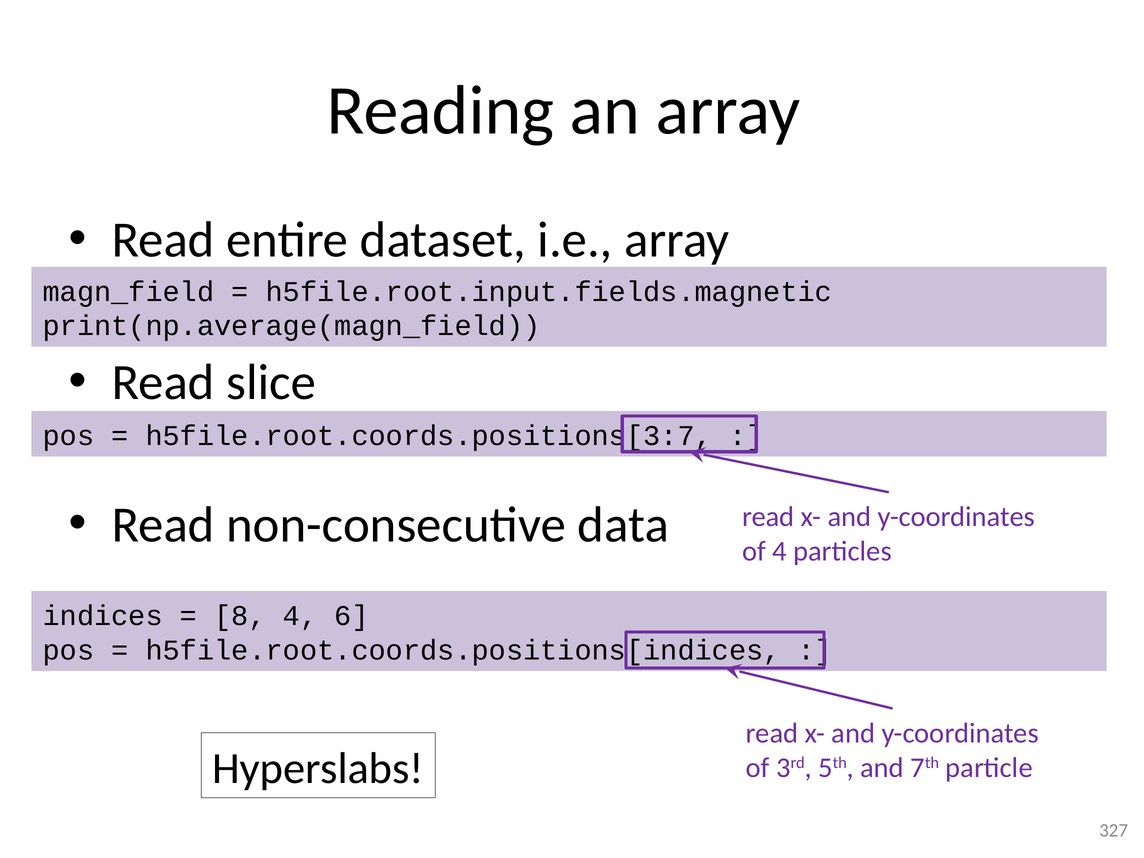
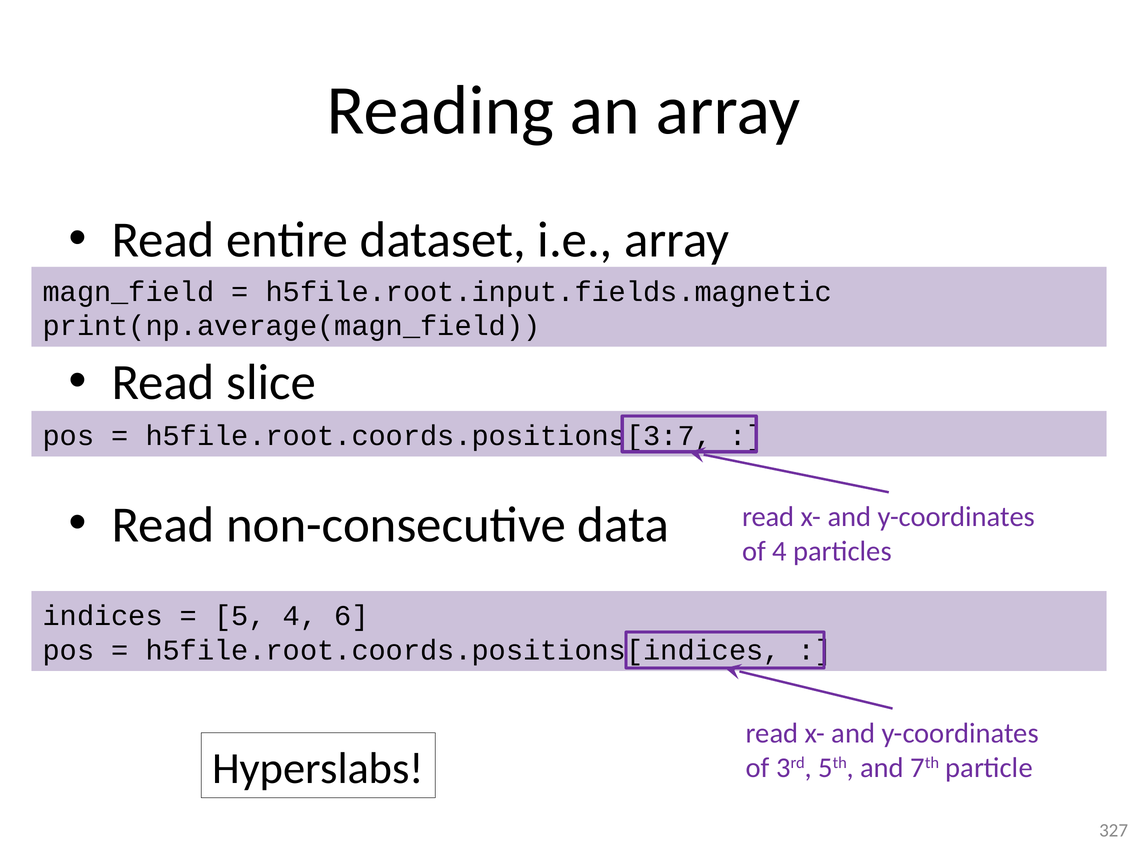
8: 8 -> 5 (240, 616)
